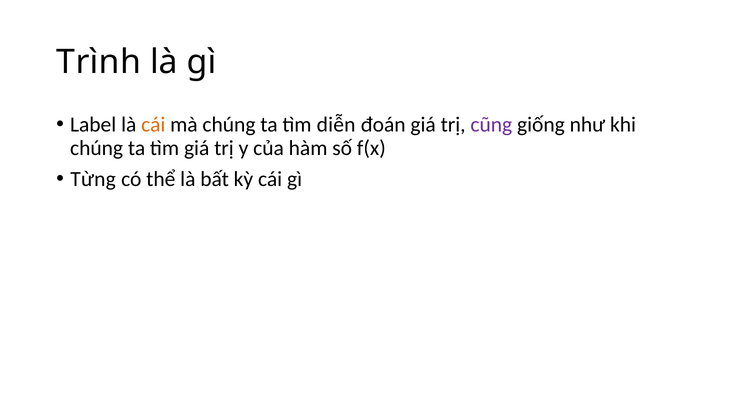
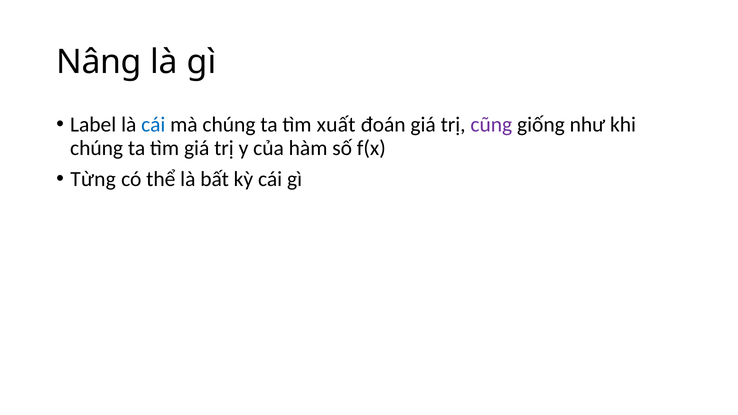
Trình: Trình -> Nâng (99, 62)
cái colour: orange -> blue (153, 125)
diễn: diễn -> xuất (336, 125)
